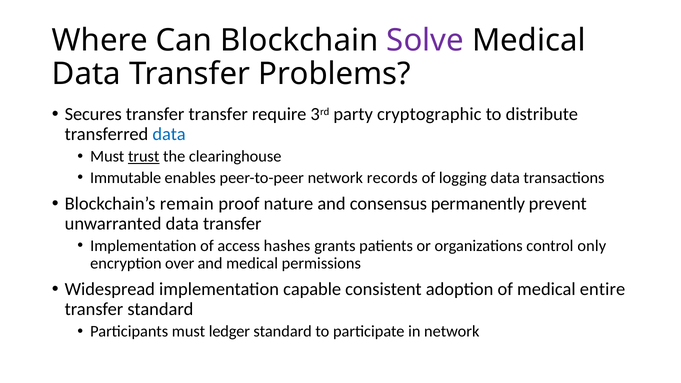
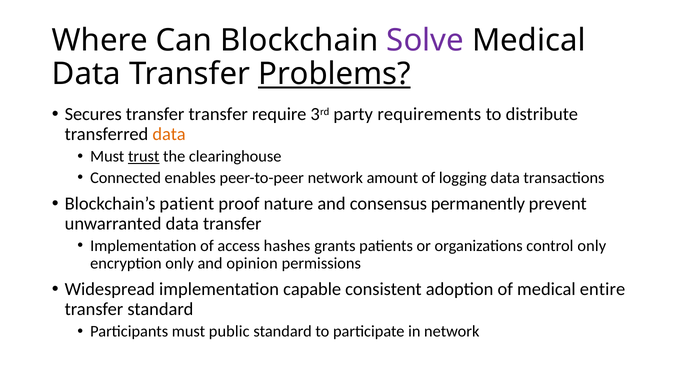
Problems underline: none -> present (334, 74)
cryptographic: cryptographic -> requirements (429, 114)
data colour: blue -> orange (169, 134)
Immutable: Immutable -> Connected (126, 178)
records: records -> amount (392, 178)
remain: remain -> patient (187, 204)
encryption over: over -> only (180, 263)
and medical: medical -> opinion (252, 263)
ledger: ledger -> public (229, 331)
